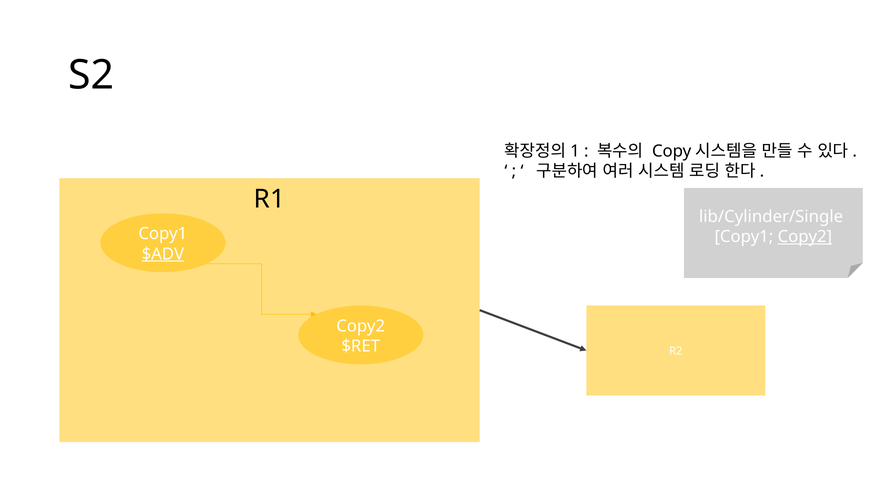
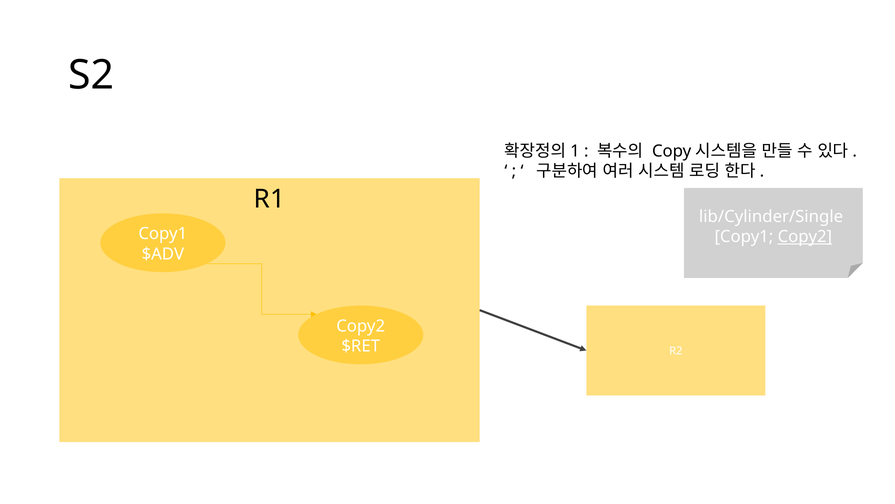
$ADV underline: present -> none (163, 254)
